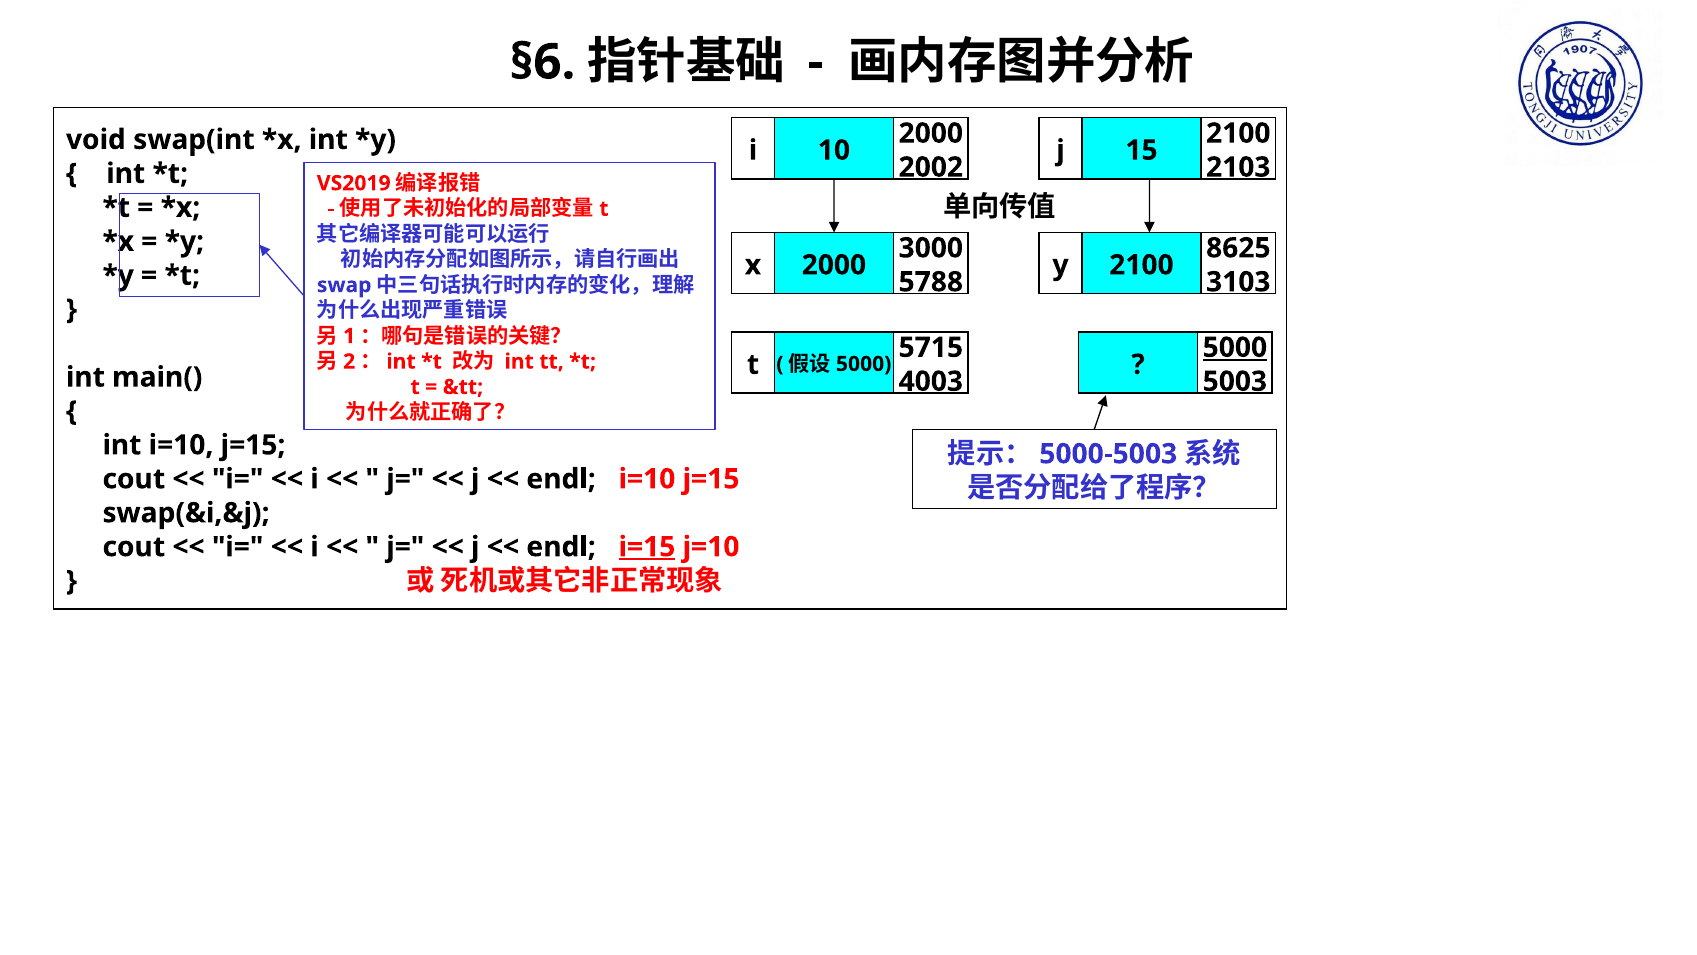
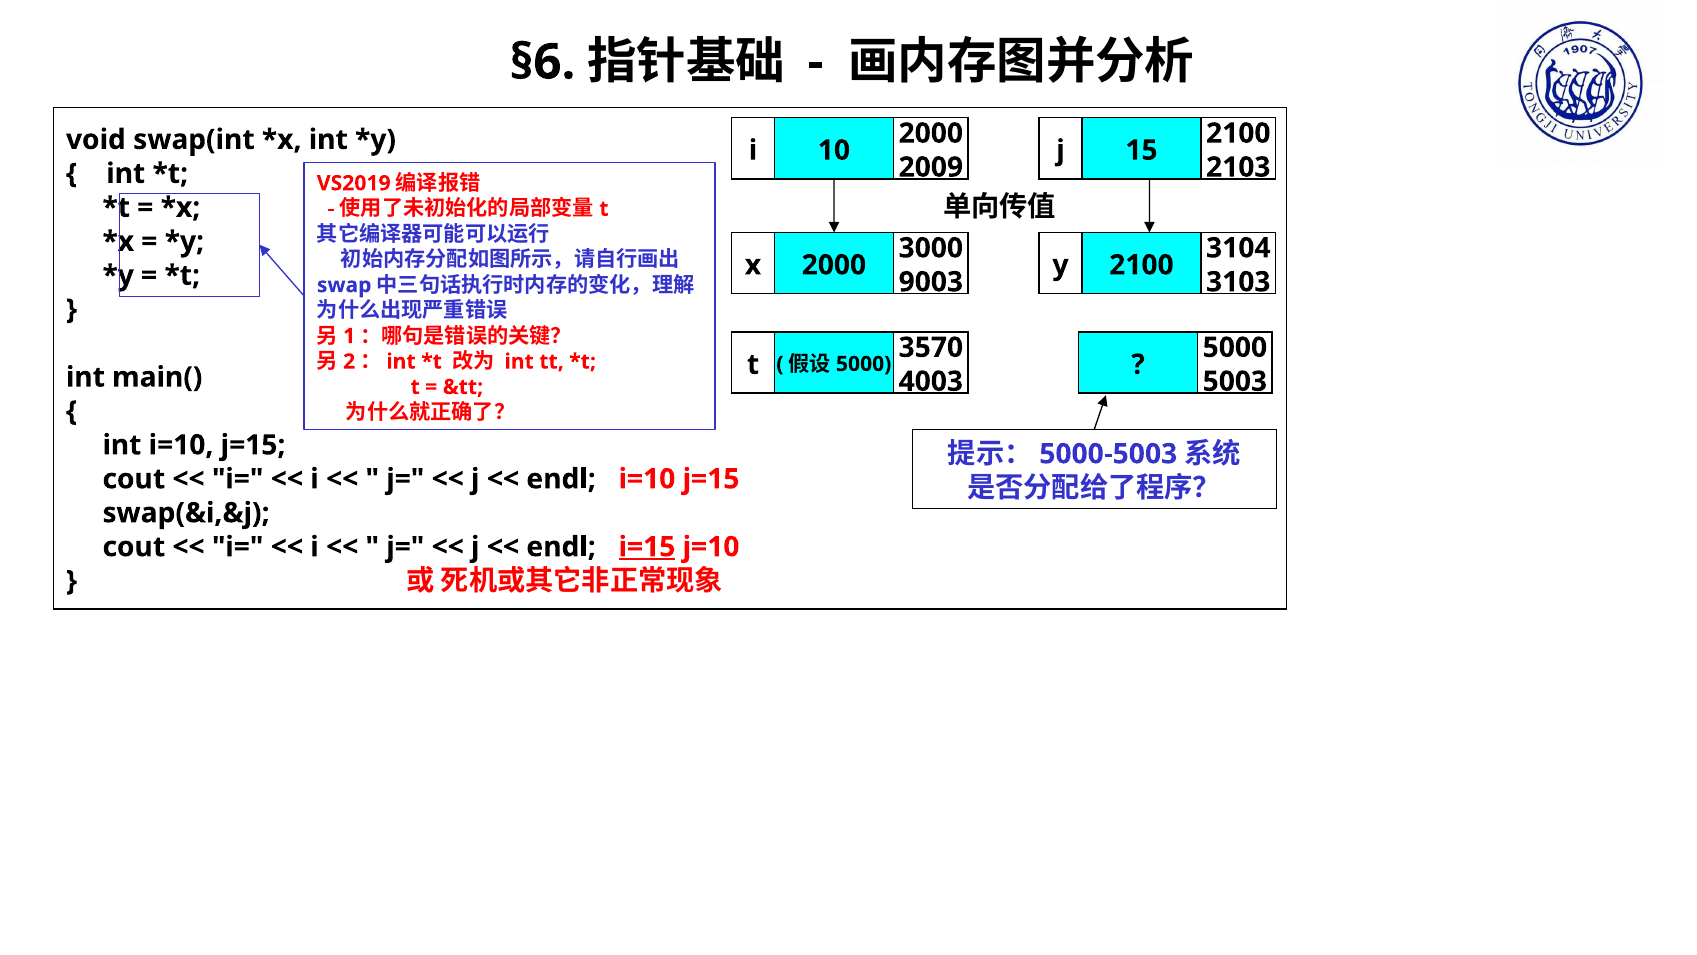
2002: 2002 -> 2009 (931, 167)
8625: 8625 -> 3104 (1238, 248)
5788: 5788 -> 9003 (931, 282)
5000 underline: present -> none (1235, 347)
5715: 5715 -> 3570 (931, 347)
